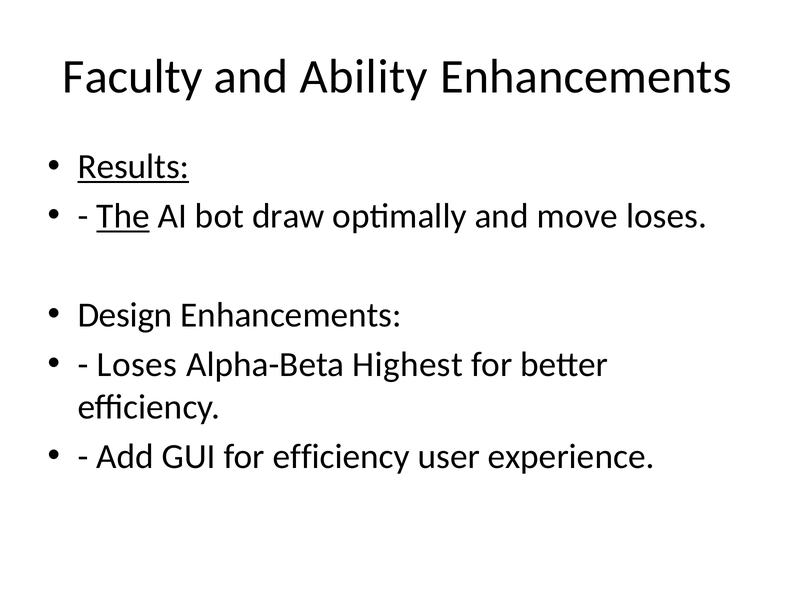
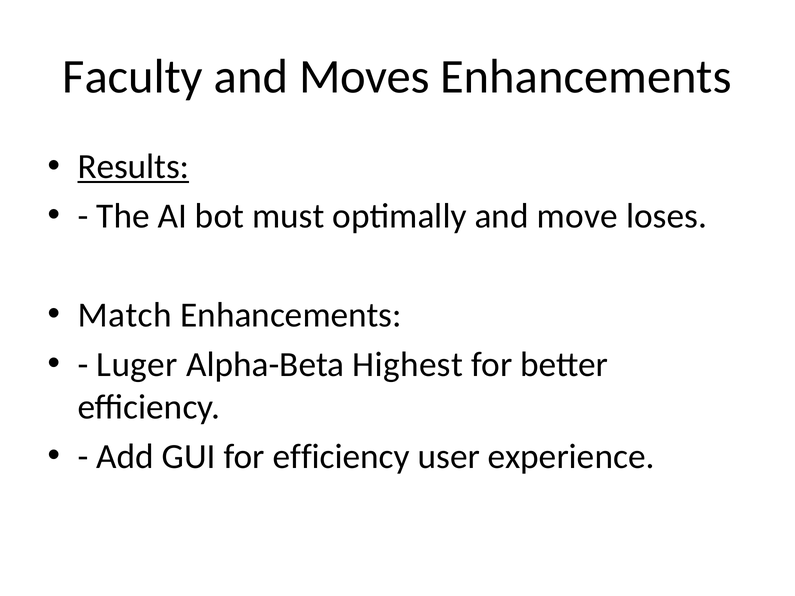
Ability: Ability -> Moves (364, 77)
The underline: present -> none (123, 216)
draw: draw -> must (288, 216)
Design: Design -> Match (125, 315)
Loses: Loses -> Luger (137, 365)
